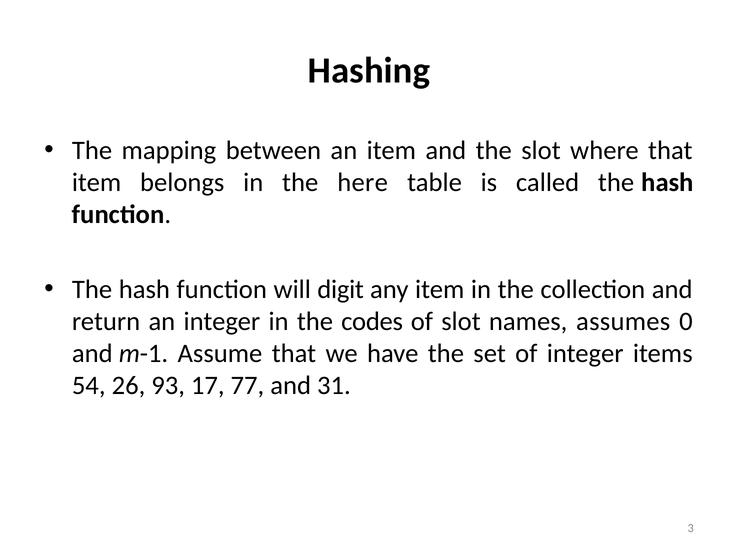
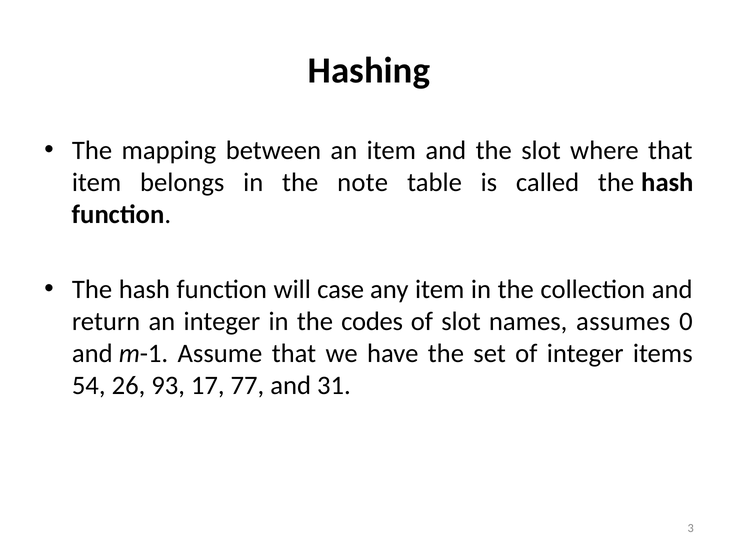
here: here -> note (363, 183)
digit: digit -> case (341, 290)
